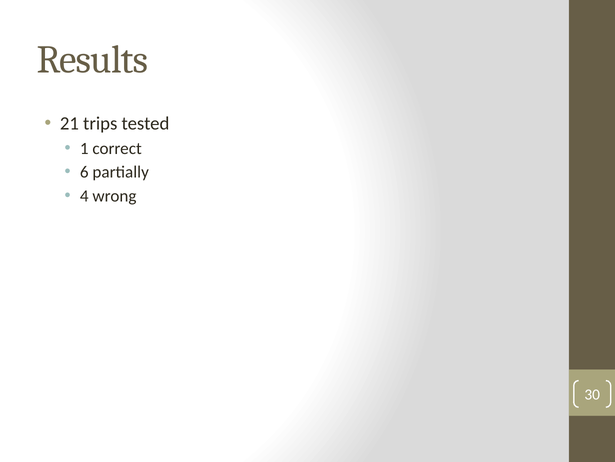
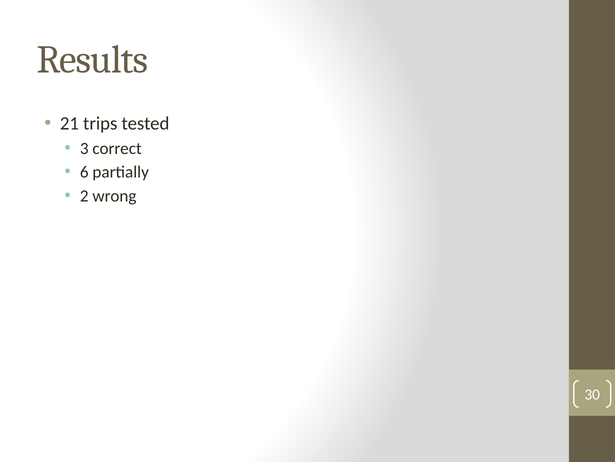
1: 1 -> 3 (84, 148)
4: 4 -> 2 (84, 196)
